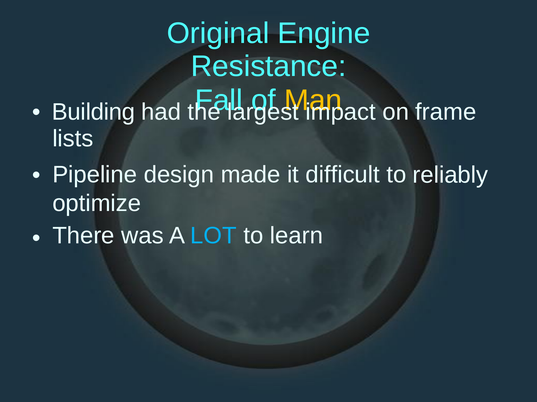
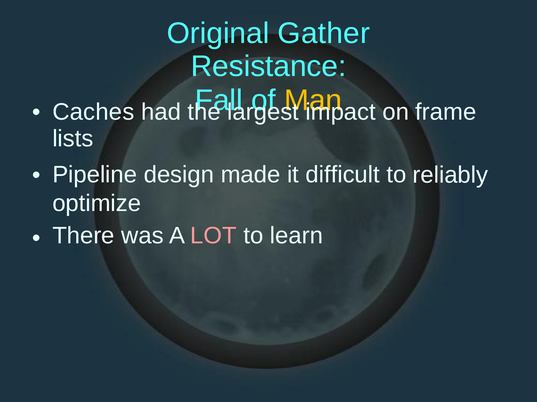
Engine: Engine -> Gather (324, 33)
Building: Building -> Caches (93, 112)
LOT colour: light blue -> pink (213, 236)
